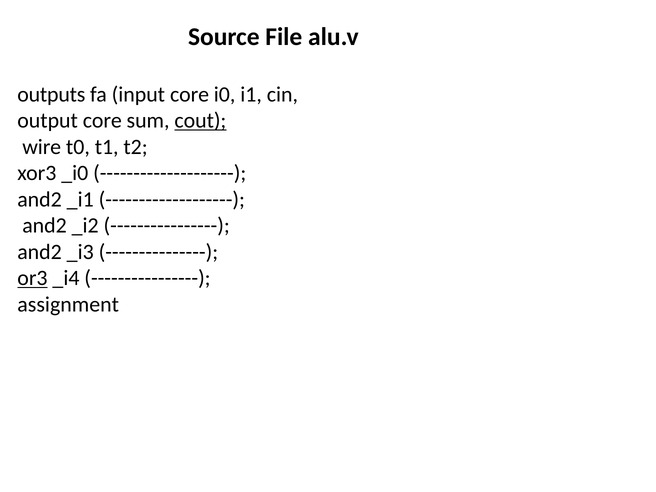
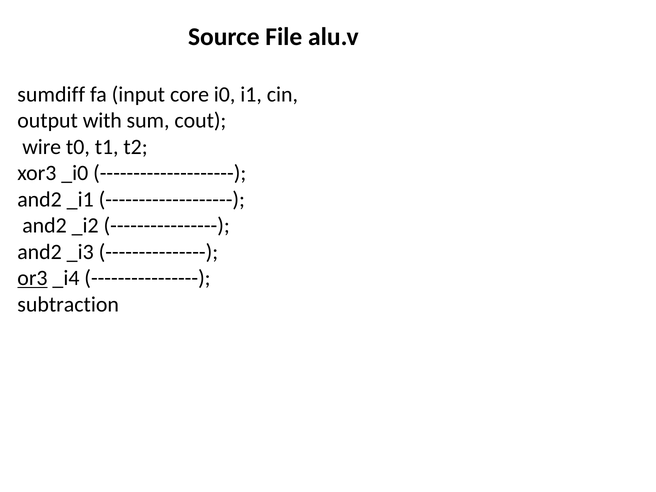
outputs: outputs -> sumdiff (51, 94)
output core: core -> with (102, 121)
cout underline: present -> none (200, 121)
assignment: assignment -> subtraction (68, 304)
